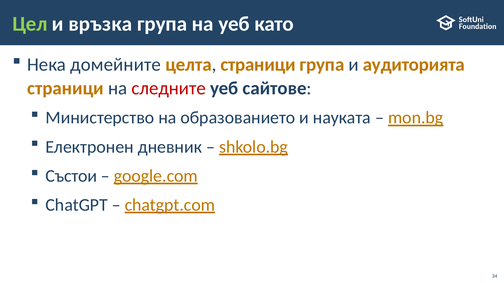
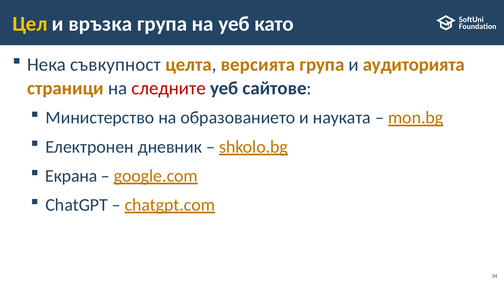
Цел colour: light green -> yellow (30, 24)
домейните: домейните -> съвкупност (116, 65)
целта страници: страници -> версията (258, 65)
Състои: Състои -> Екрана (71, 176)
